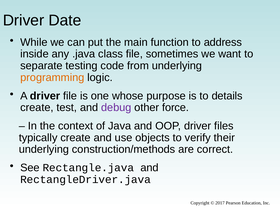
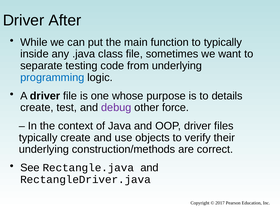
Date: Date -> After (65, 20)
to address: address -> typically (223, 42)
programming colour: orange -> blue (52, 78)
